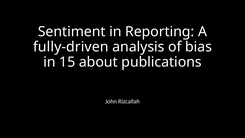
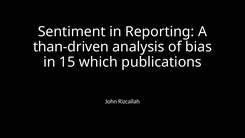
fully-driven: fully-driven -> than-driven (71, 47)
about: about -> which (98, 62)
